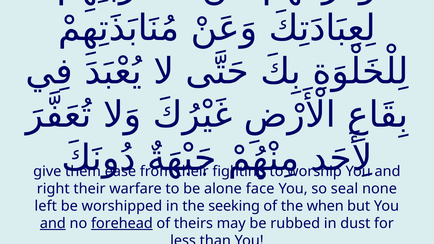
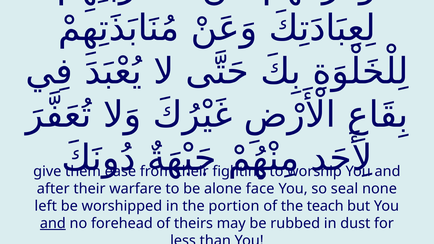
right: right -> after (53, 189)
seeking: seeking -> portion (234, 206)
when: when -> teach (325, 206)
forehead underline: present -> none (122, 223)
